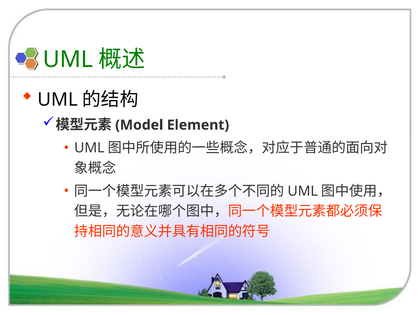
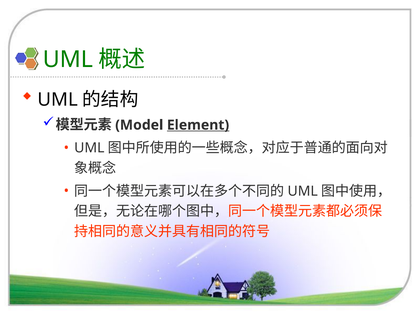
Element underline: none -> present (198, 125)
